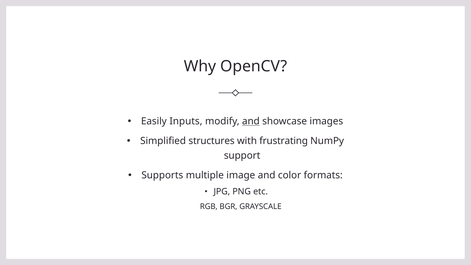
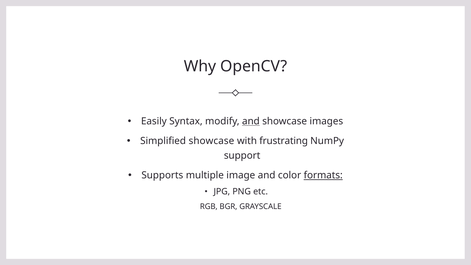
Inputs: Inputs -> Syntax (186, 121)
Simplified structures: structures -> showcase (211, 141)
formats underline: none -> present (323, 175)
